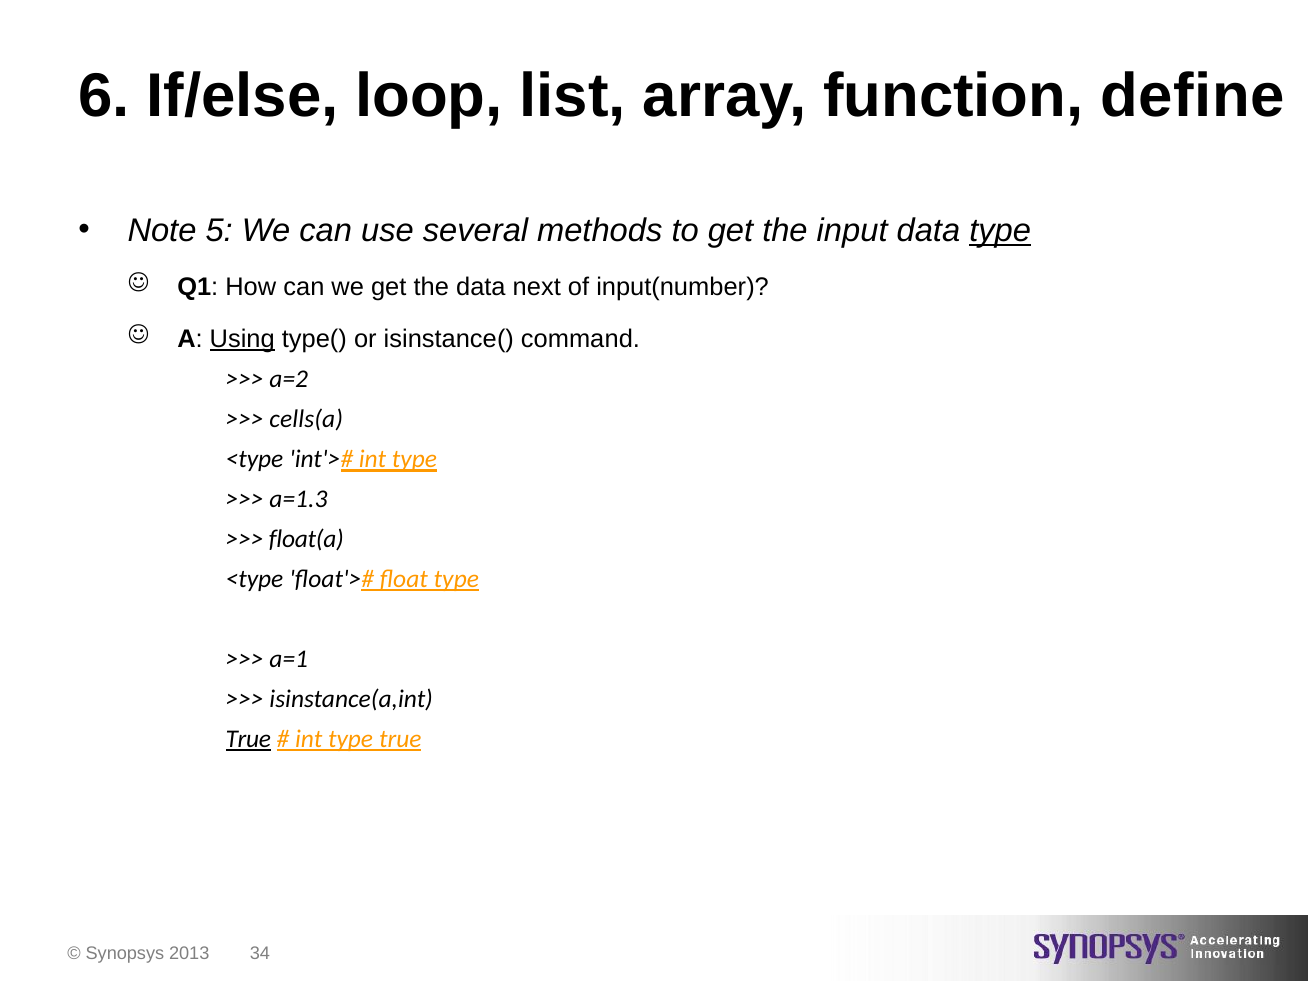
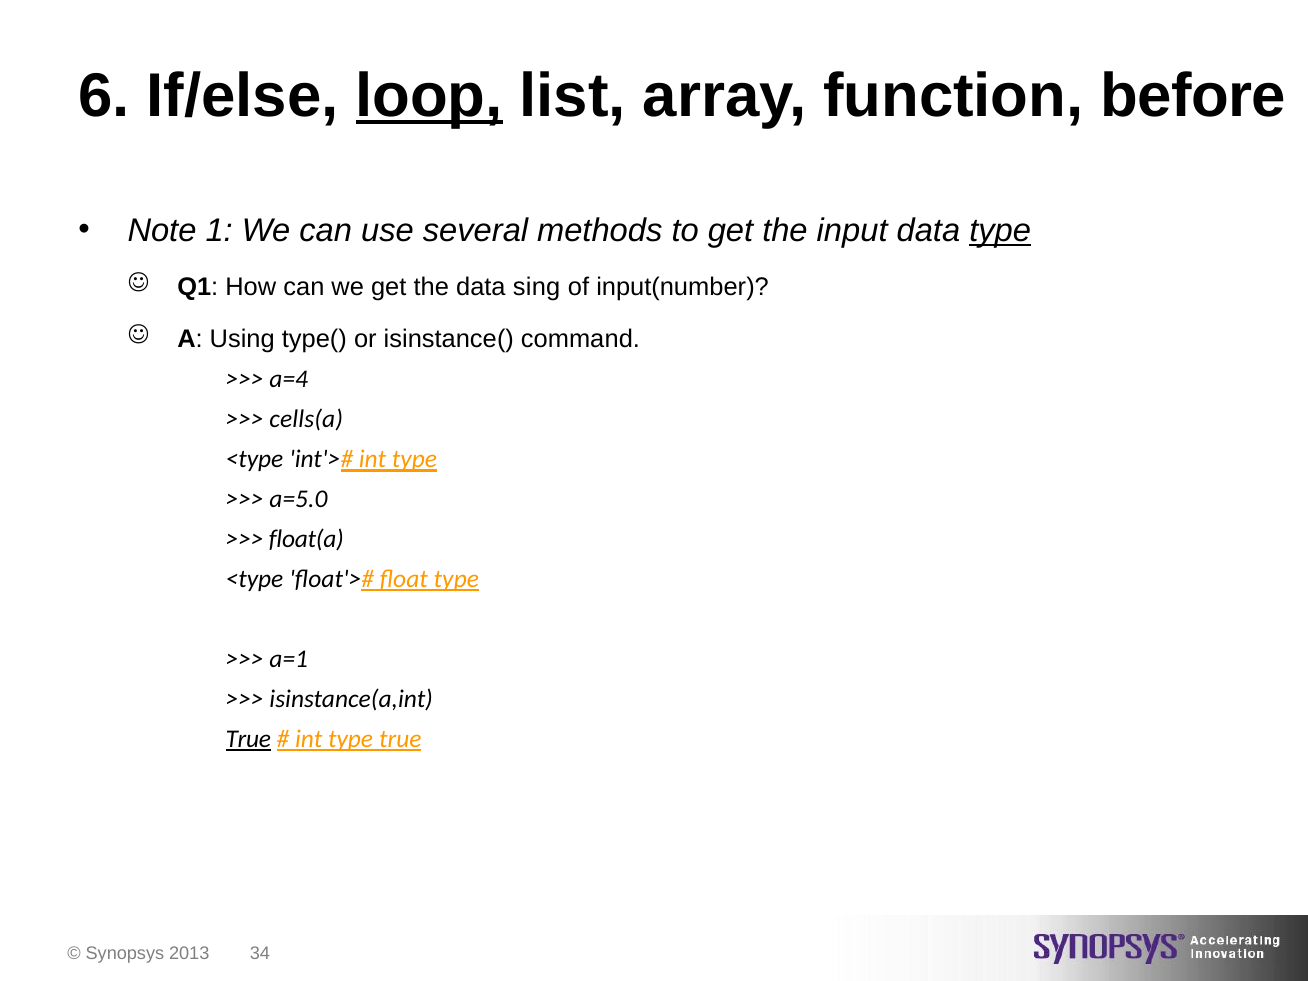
loop underline: none -> present (429, 96)
define: define -> before (1193, 96)
5: 5 -> 1 (219, 231)
next: next -> sing (537, 287)
Using underline: present -> none (242, 339)
a=2: a=2 -> a=4 (289, 379)
a=1.3: a=1.3 -> a=5.0 (298, 499)
